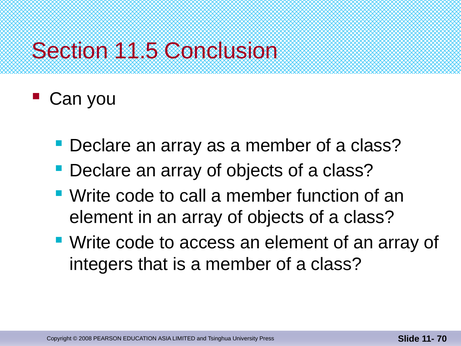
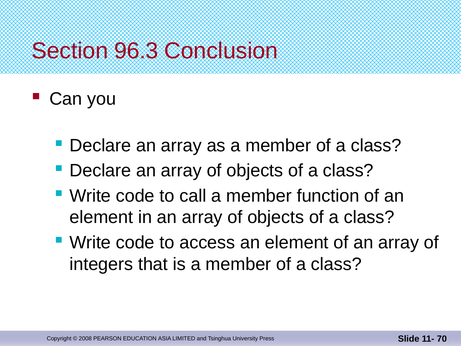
11.5: 11.5 -> 96.3 (136, 51)
